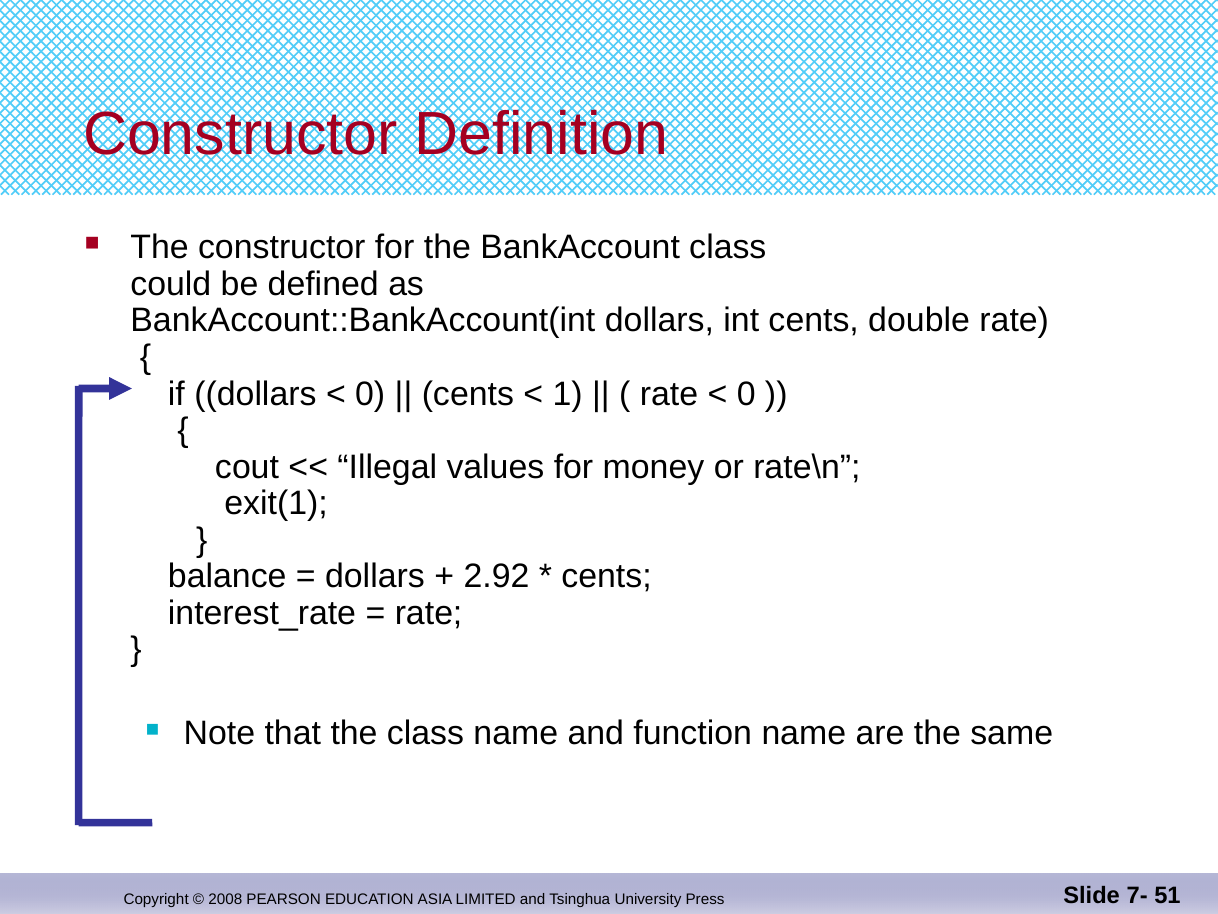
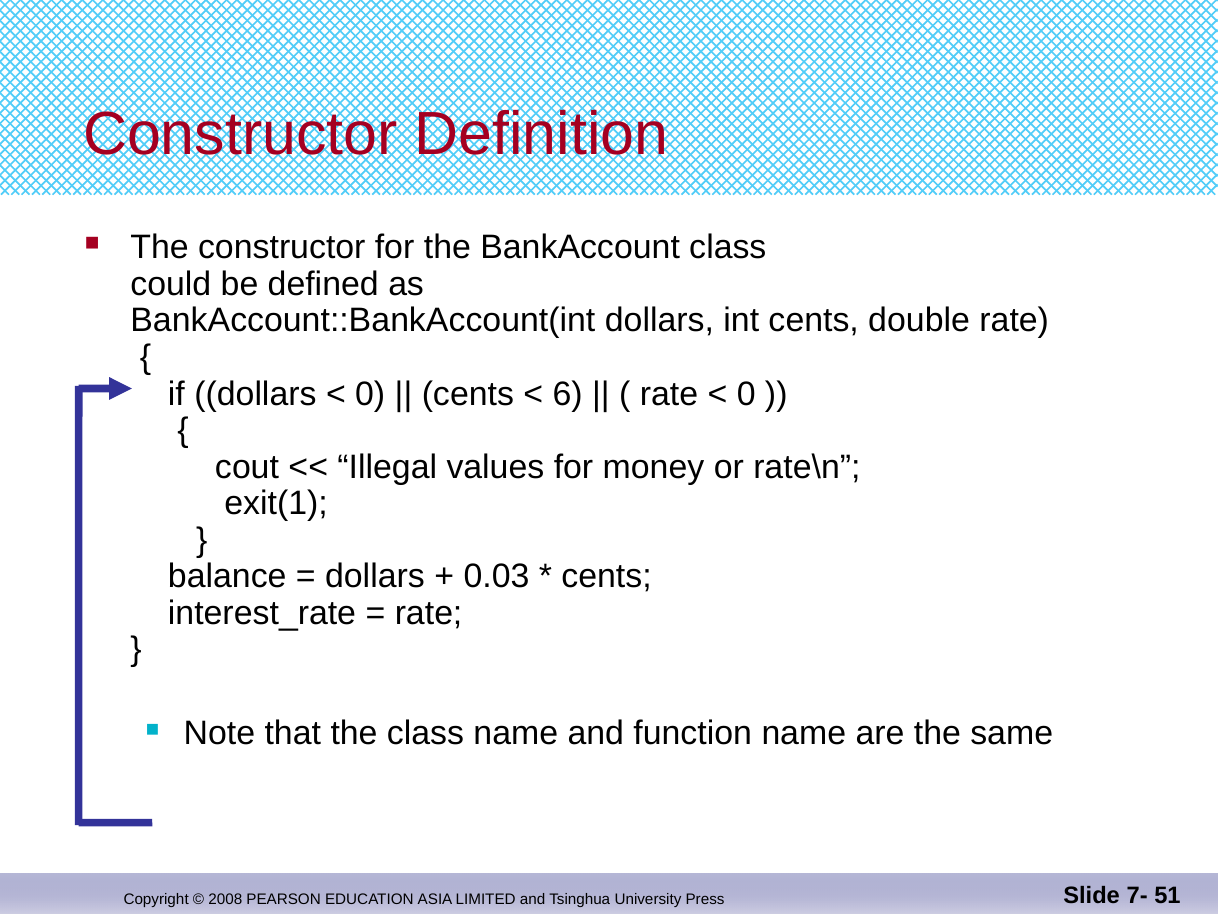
1: 1 -> 6 (568, 394)
2.92: 2.92 -> 0.03 (496, 576)
